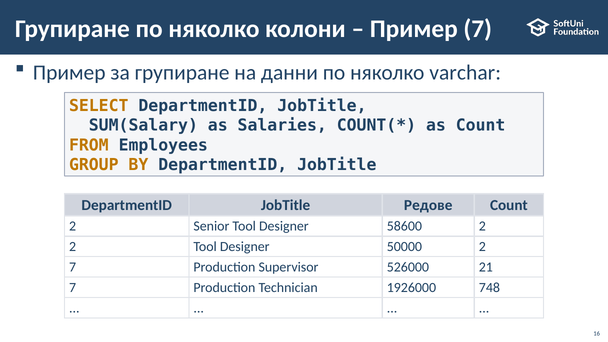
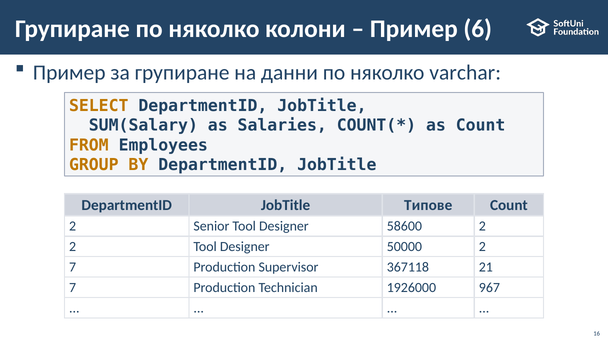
Пример 7: 7 -> 6 (478, 29)
Редове: Редове -> Типове (428, 205)
526000: 526000 -> 367118 (408, 267)
748: 748 -> 967 (489, 288)
